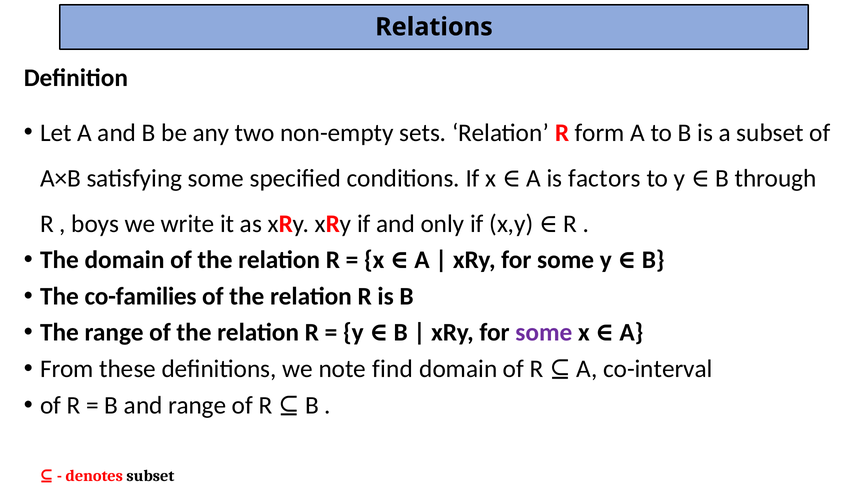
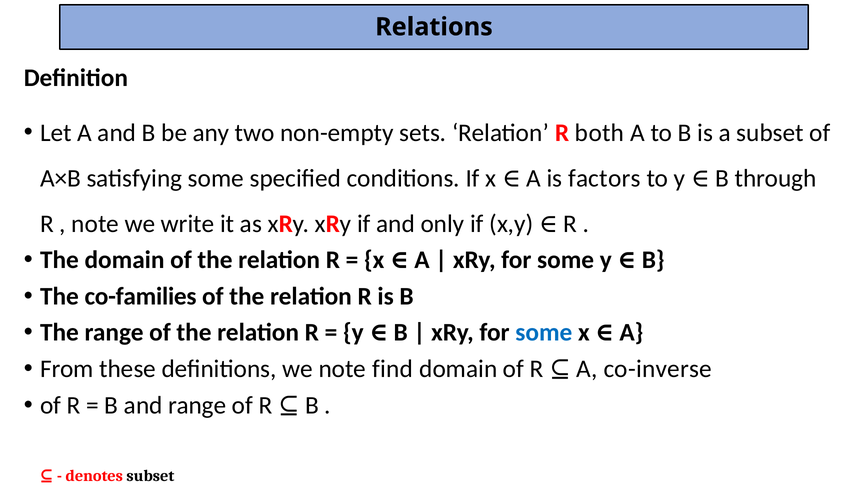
form: form -> both (600, 133)
boys: boys -> note (95, 224)
some colour: purple -> blue (544, 333)
co-interval: co-interval -> co-inverse (658, 369)
